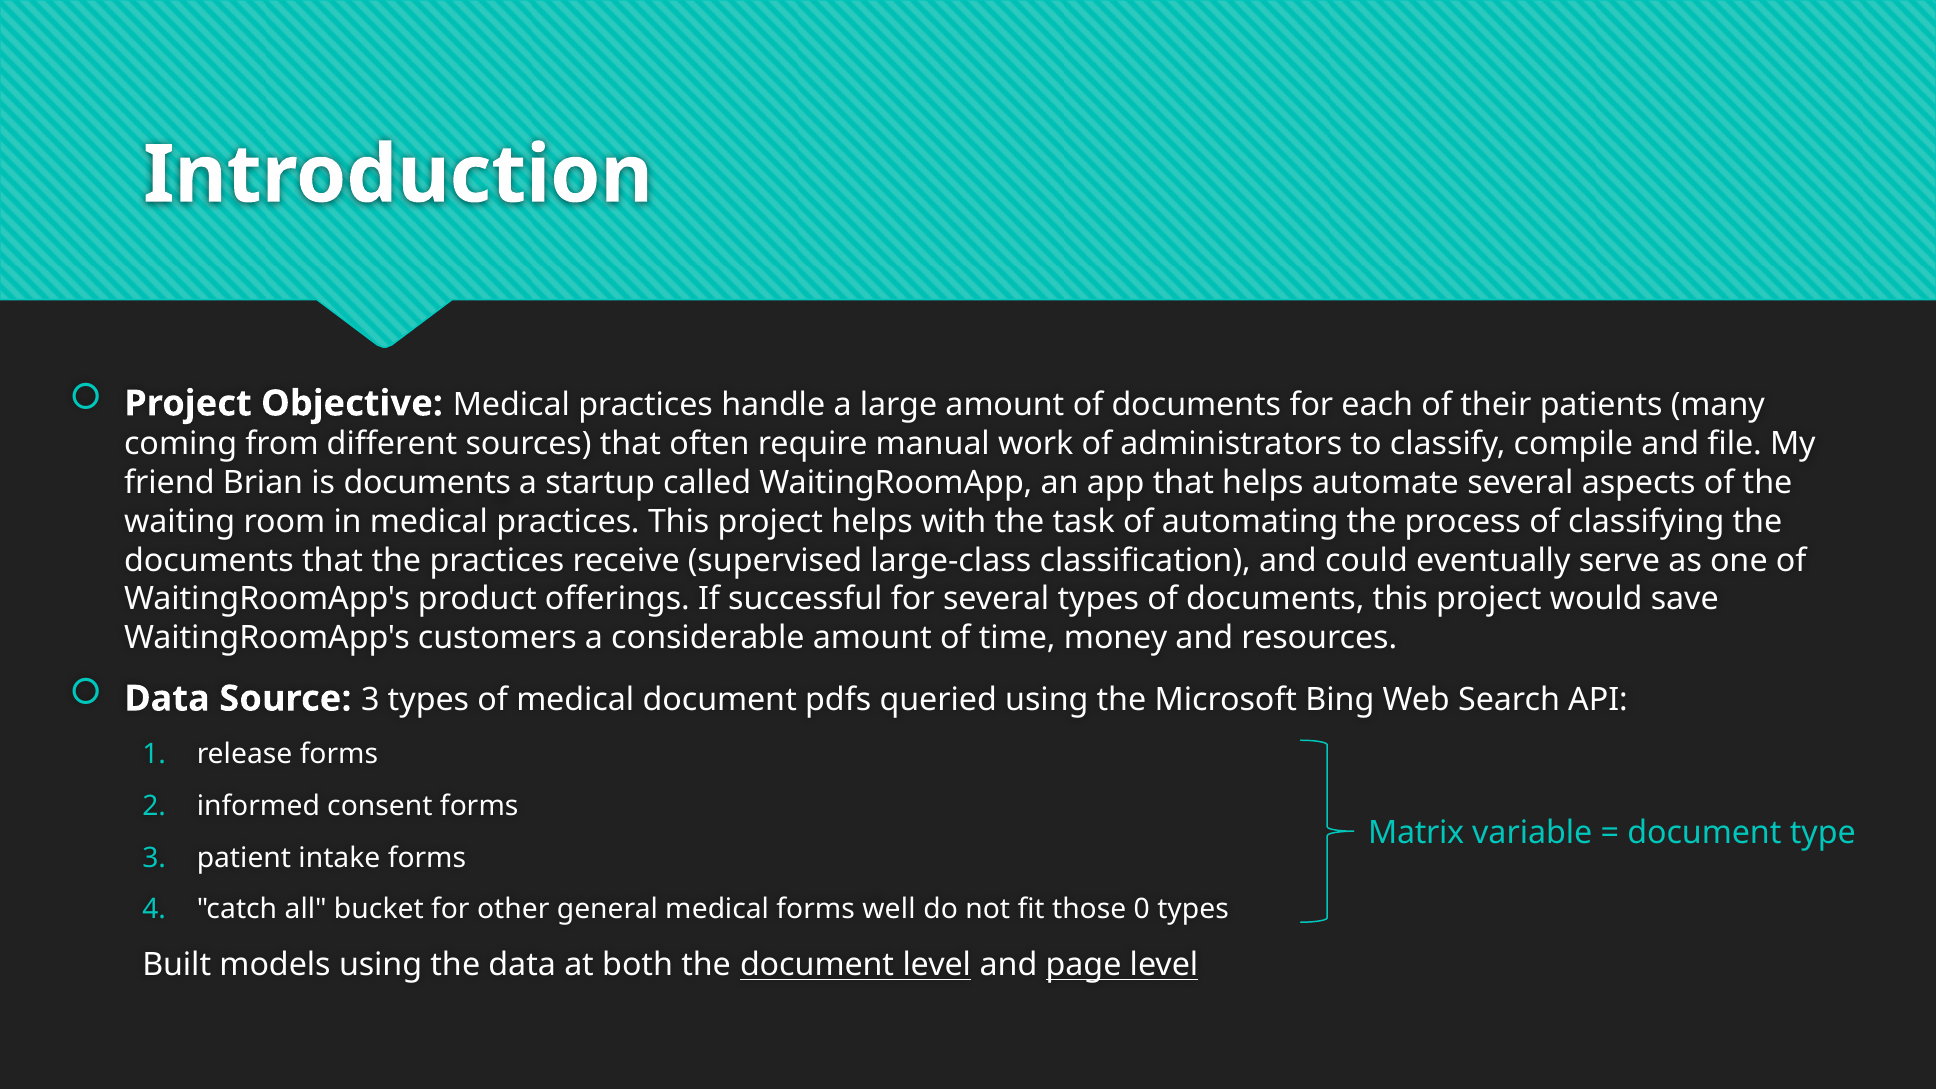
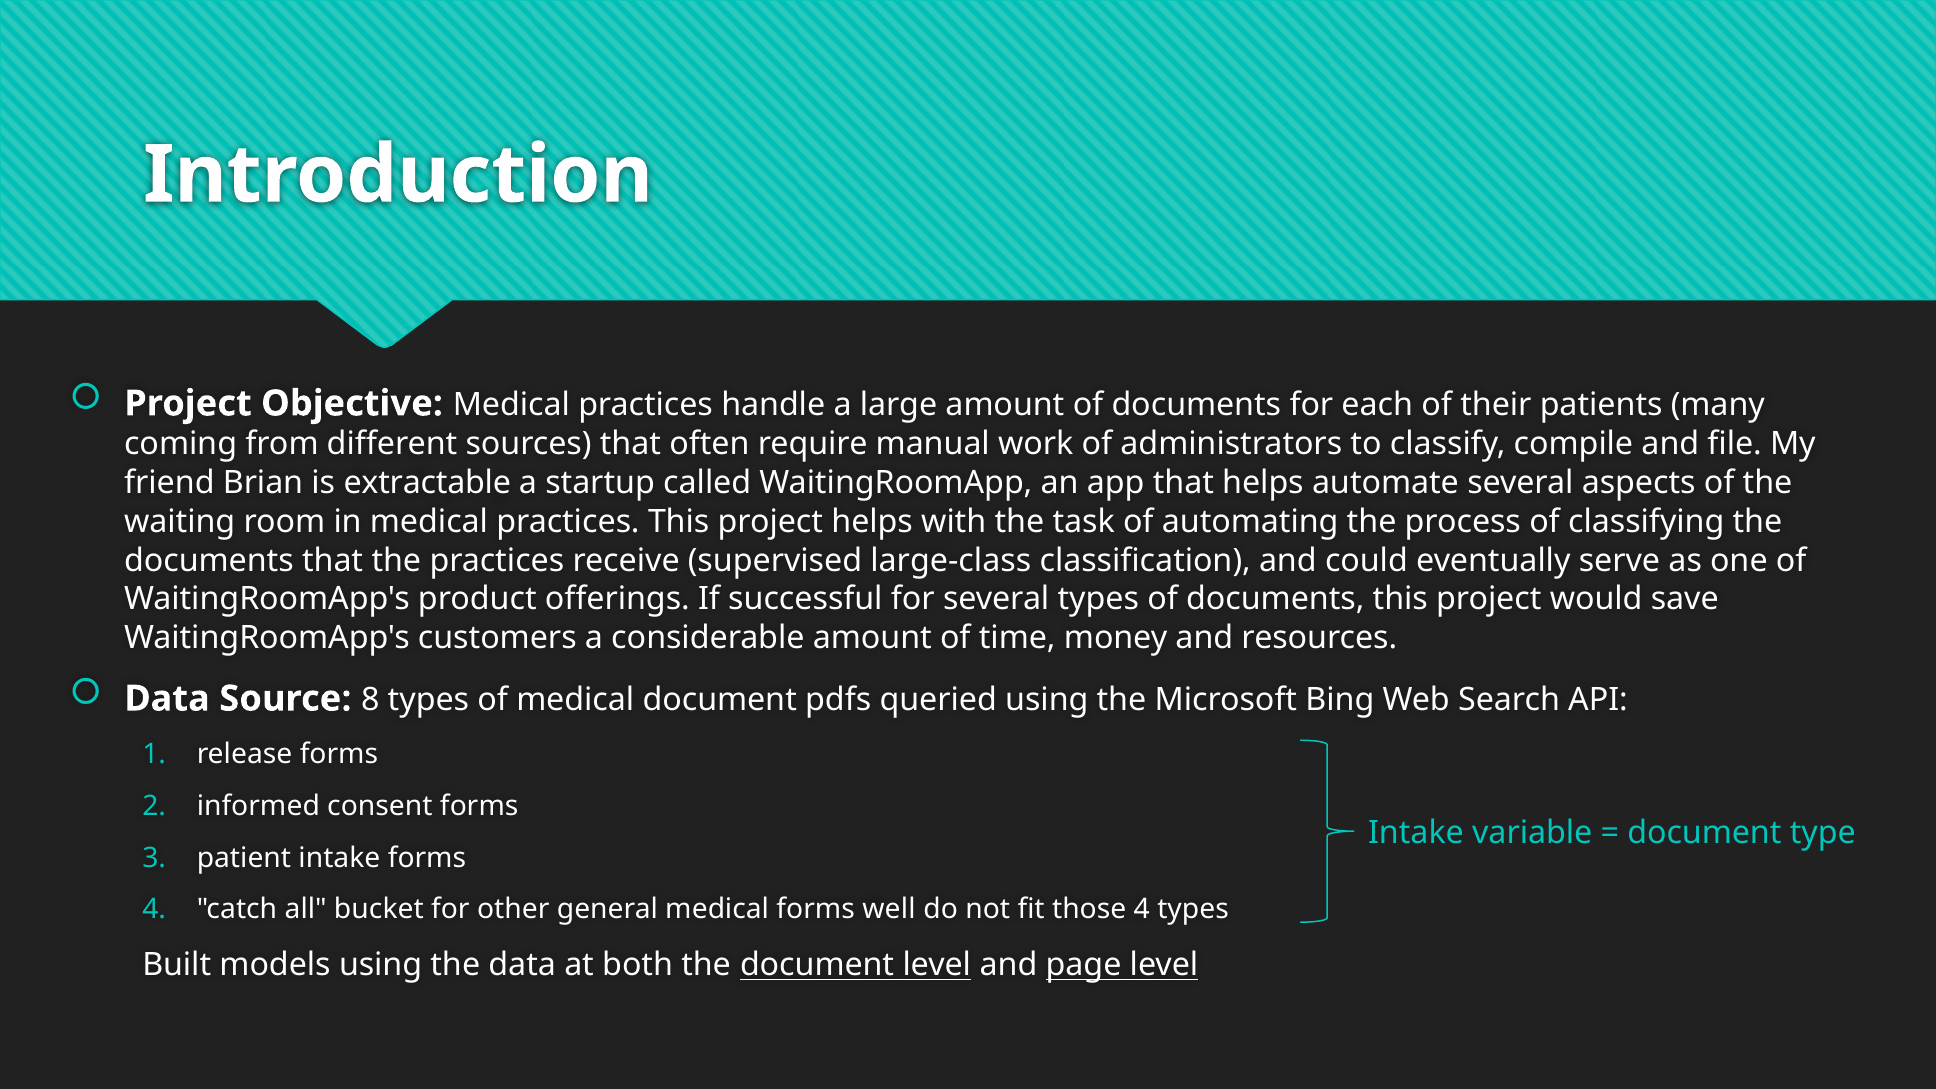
is documents: documents -> extractable (427, 483)
Source 3: 3 -> 8 (370, 700)
Matrix: Matrix -> Intake (1416, 833)
those 0: 0 -> 4 (1142, 910)
